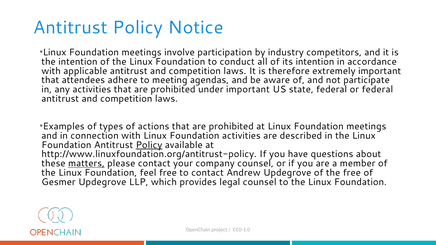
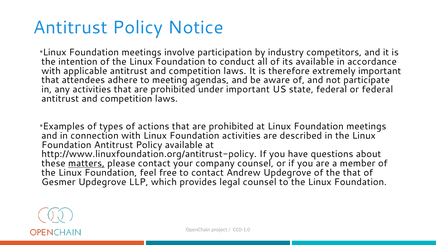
its intention: intention -> available (315, 62)
Policy underline: present -> none (149, 145)
the free: free -> that (352, 173)
